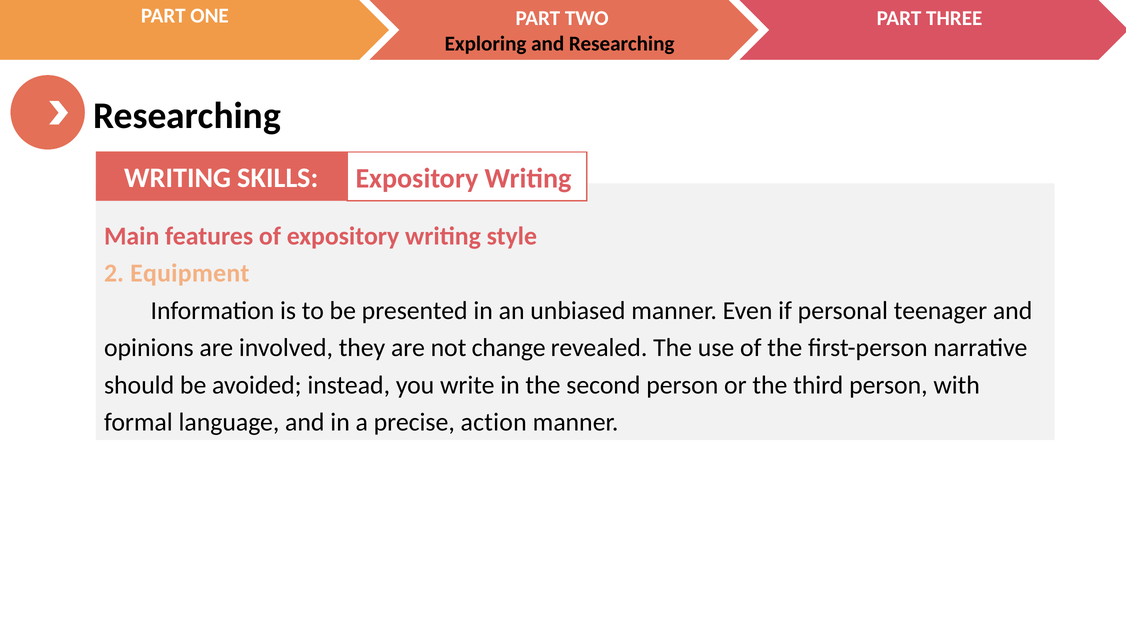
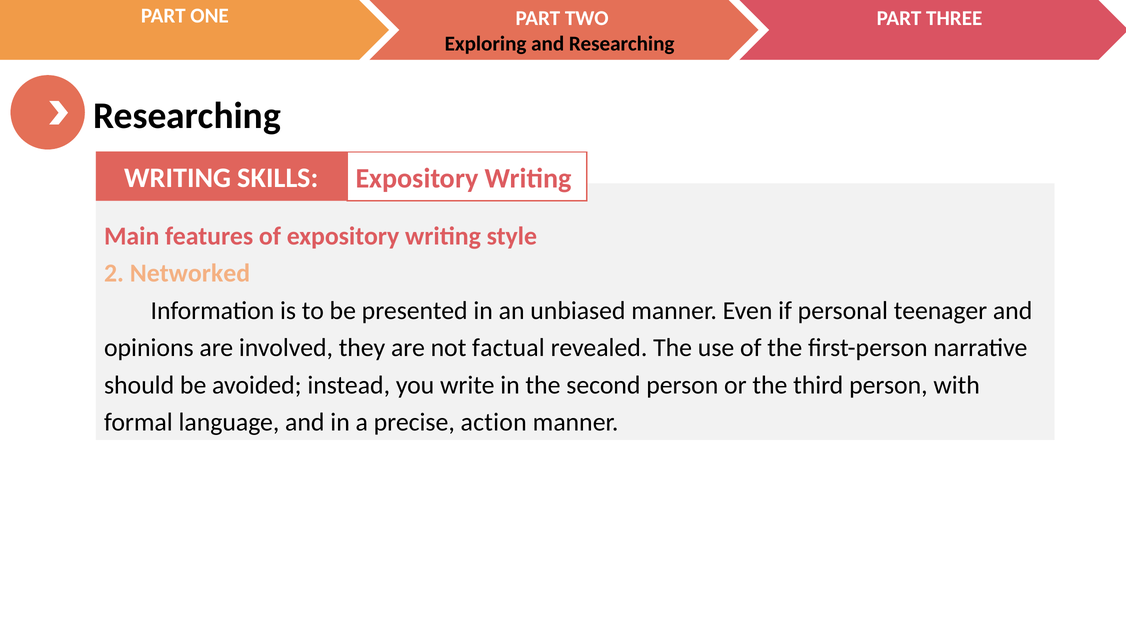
Equipment: Equipment -> Networked (190, 273)
change: change -> factual (508, 347)
